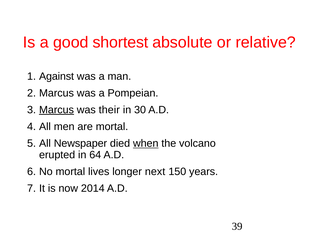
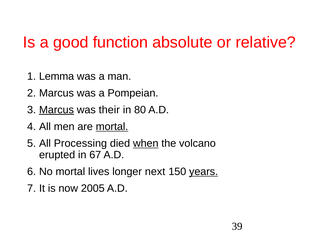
shortest: shortest -> function (120, 42)
Against: Against -> Lemma (57, 76)
30: 30 -> 80 (140, 110)
mortal underline: none -> present (112, 127)
Newspaper: Newspaper -> Processing (80, 144)
64: 64 -> 67 (95, 155)
years underline: none -> present (204, 172)
2014: 2014 -> 2005 (93, 189)
